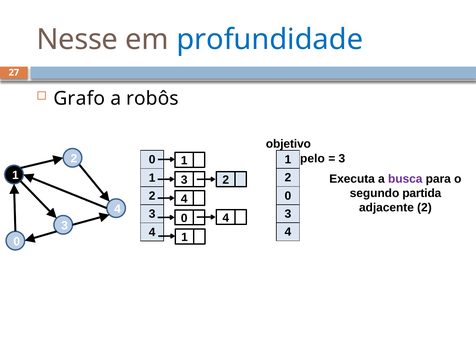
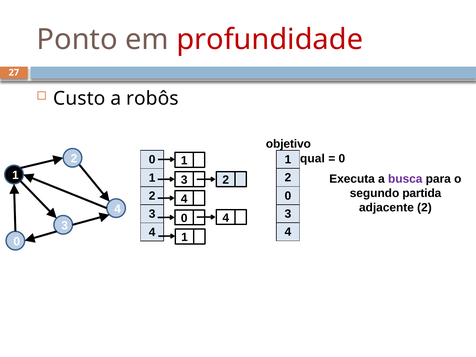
Nesse: Nesse -> Ponto (77, 40)
profundidade colour: blue -> red (270, 40)
Grafo: Grafo -> Custo (79, 98)
pelo: pelo -> qual (312, 159)
3: 3 -> 0 (342, 159)
